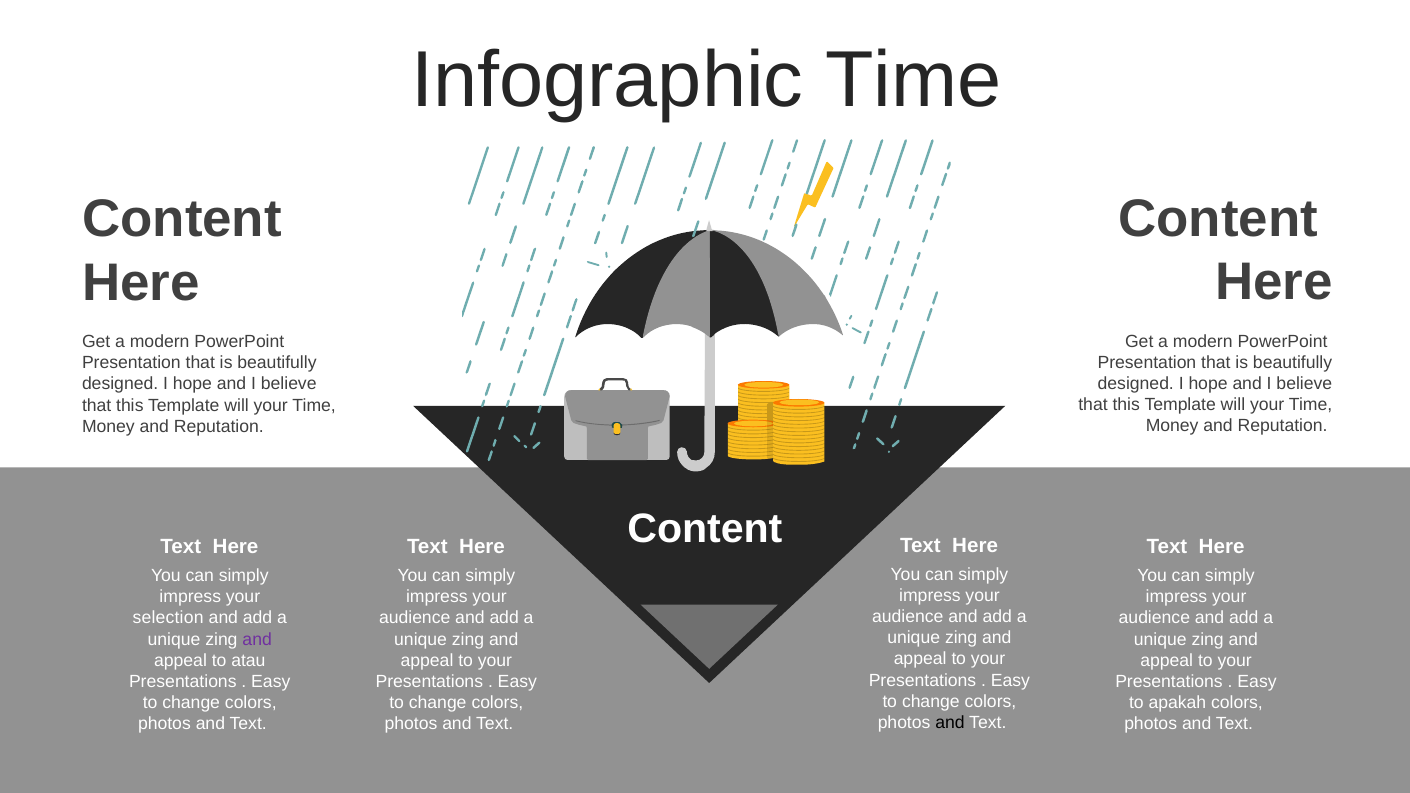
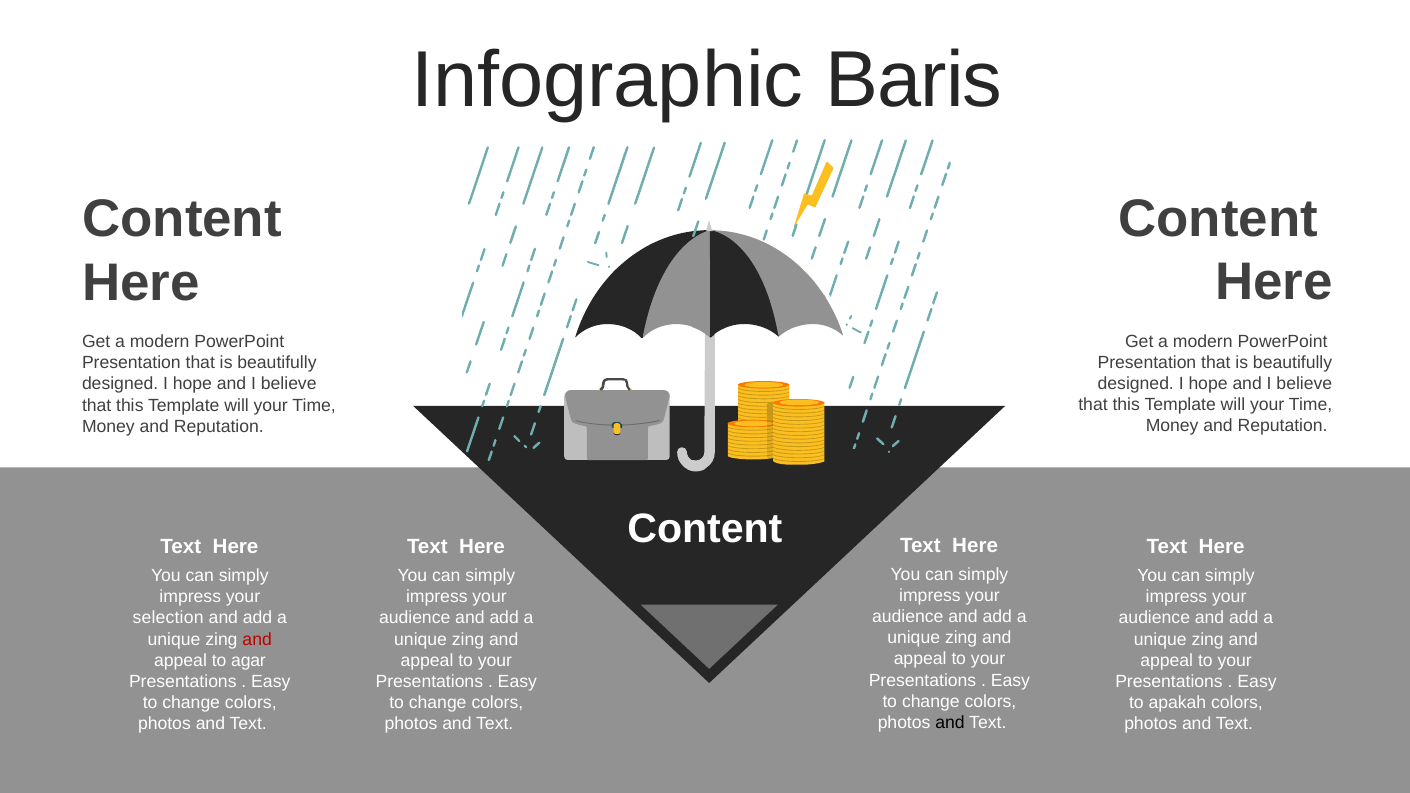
Infographic Time: Time -> Baris (914, 81)
and colour: purple -> red (257, 639)
atau: atau -> agar (249, 660)
